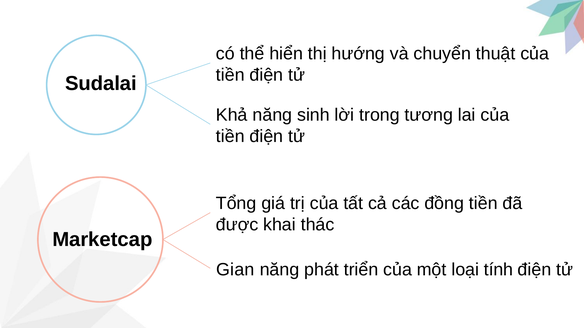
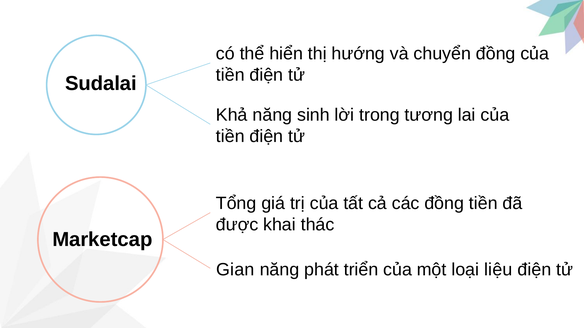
chuyển thuật: thuật -> đồng (496, 54)
tính: tính -> liệu (498, 270)
